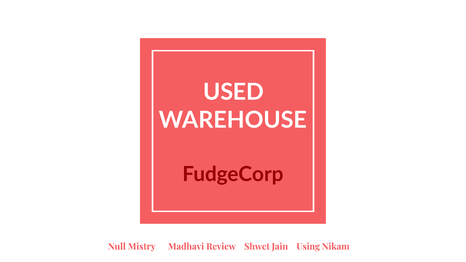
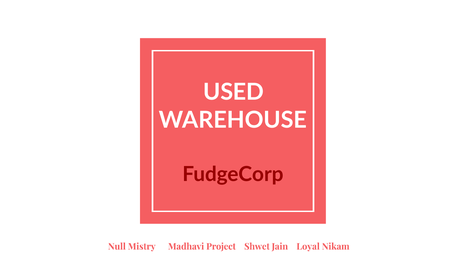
Review: Review -> Project (221, 247)
Using: Using -> Loyal (308, 247)
